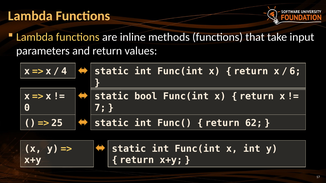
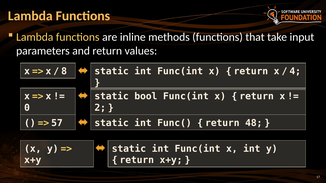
4: 4 -> 8 (64, 71)
6: 6 -> 4 (295, 71)
7: 7 -> 2 (100, 108)
25: 25 -> 57 (57, 123)
62: 62 -> 48 (254, 123)
